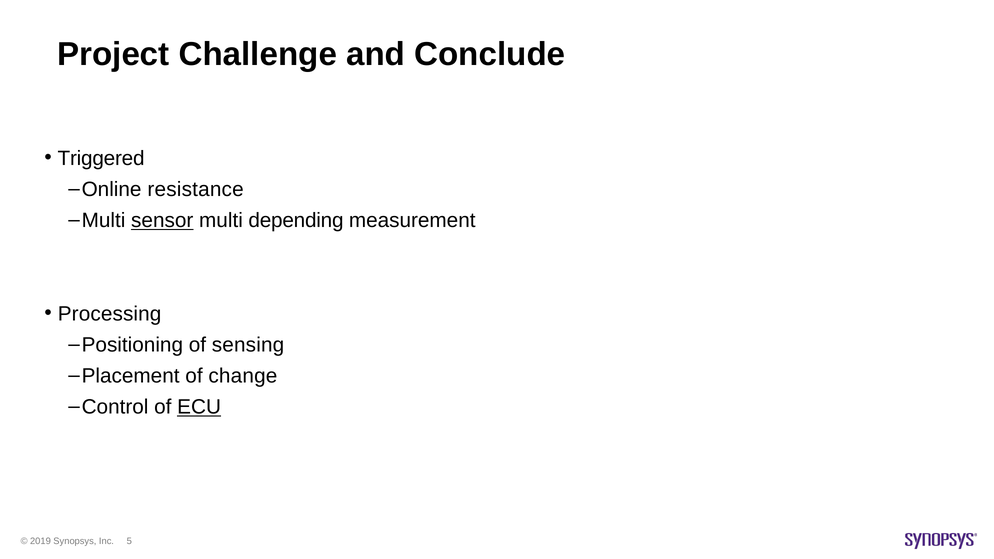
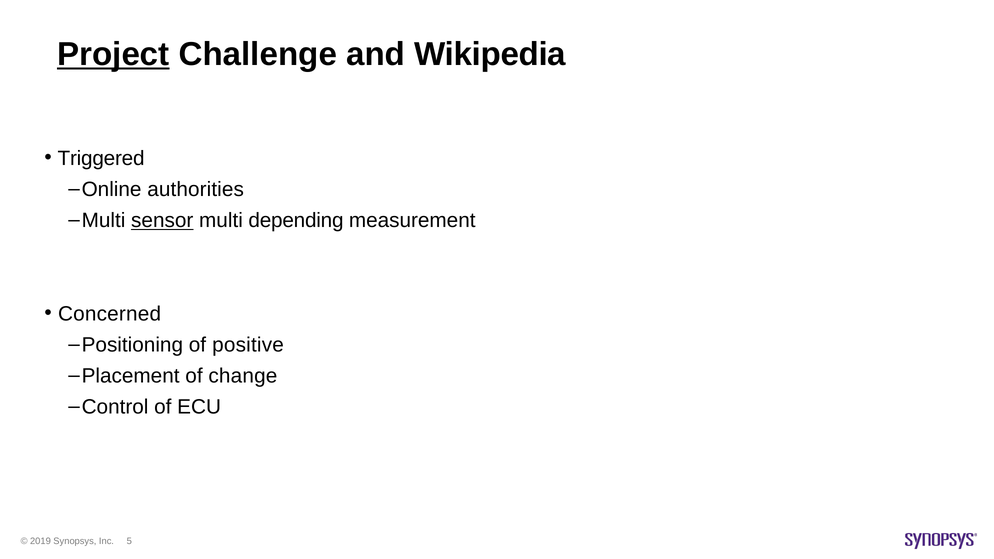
Project underline: none -> present (113, 54)
Conclude: Conclude -> Wikipedia (490, 54)
resistance: resistance -> authorities (196, 189)
Processing: Processing -> Concerned (110, 314)
sensing: sensing -> positive (248, 345)
ECU underline: present -> none (199, 407)
